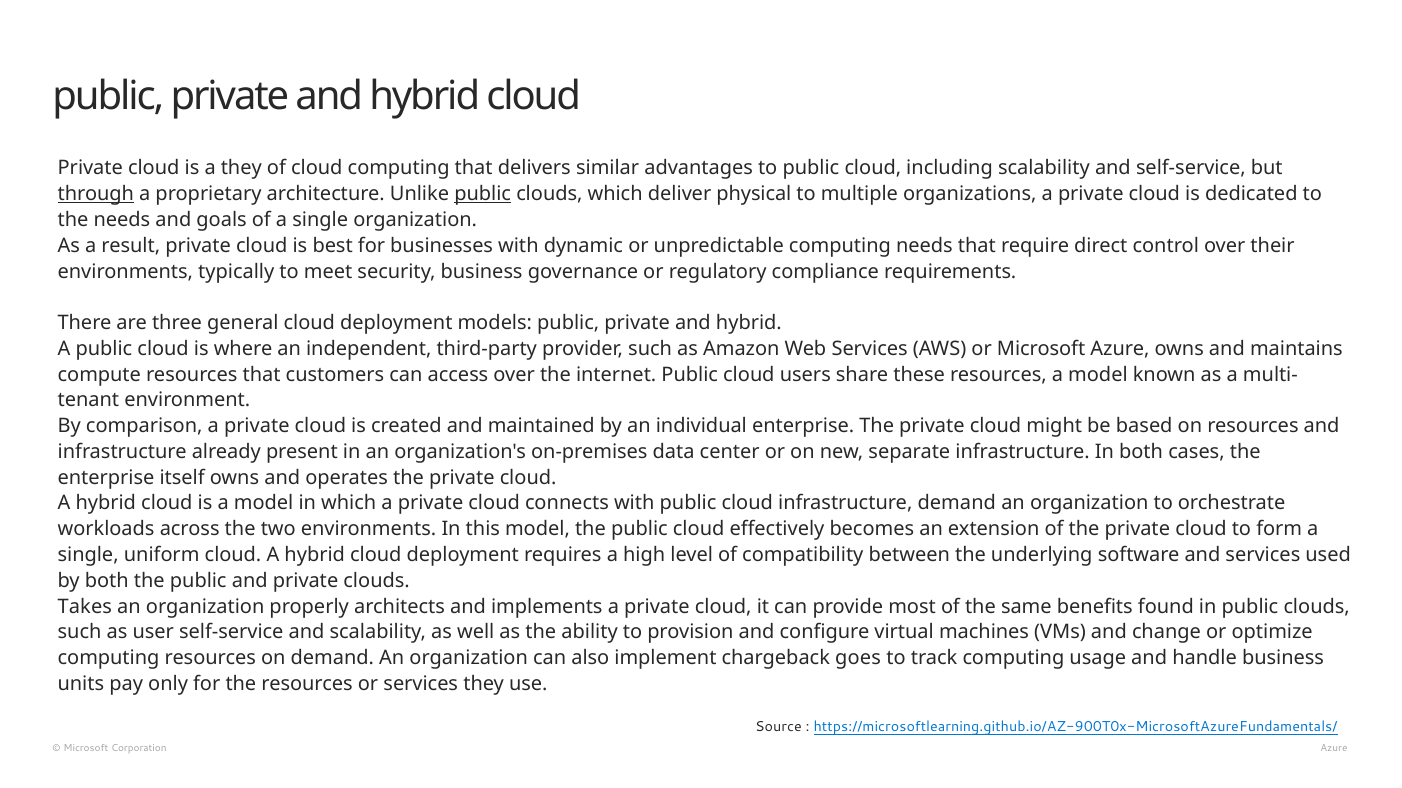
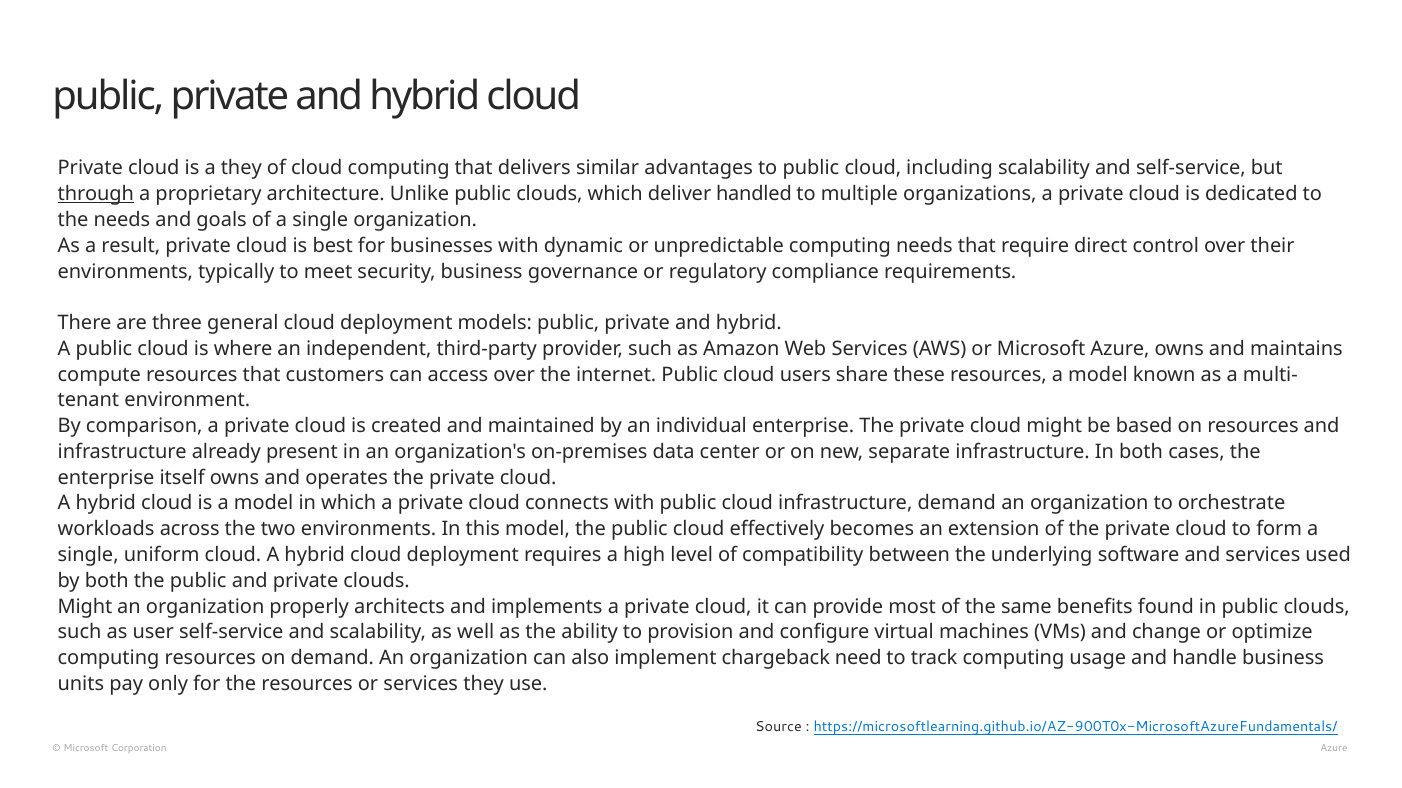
public underline: present -> none (483, 194)
physical: physical -> handled (754, 194)
Takes: Takes -> Might (85, 607)
goes: goes -> need (858, 659)
